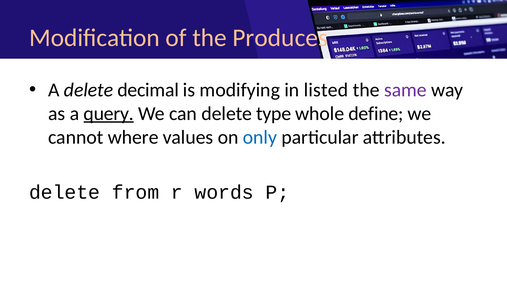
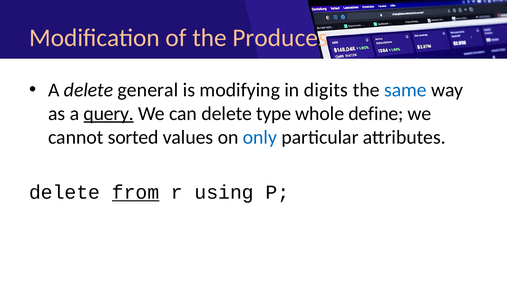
decimal: decimal -> general (148, 90)
listed: listed -> digits (326, 90)
same colour: purple -> blue (405, 90)
where: where -> sorted (133, 137)
from underline: none -> present (136, 192)
words: words -> using (224, 192)
